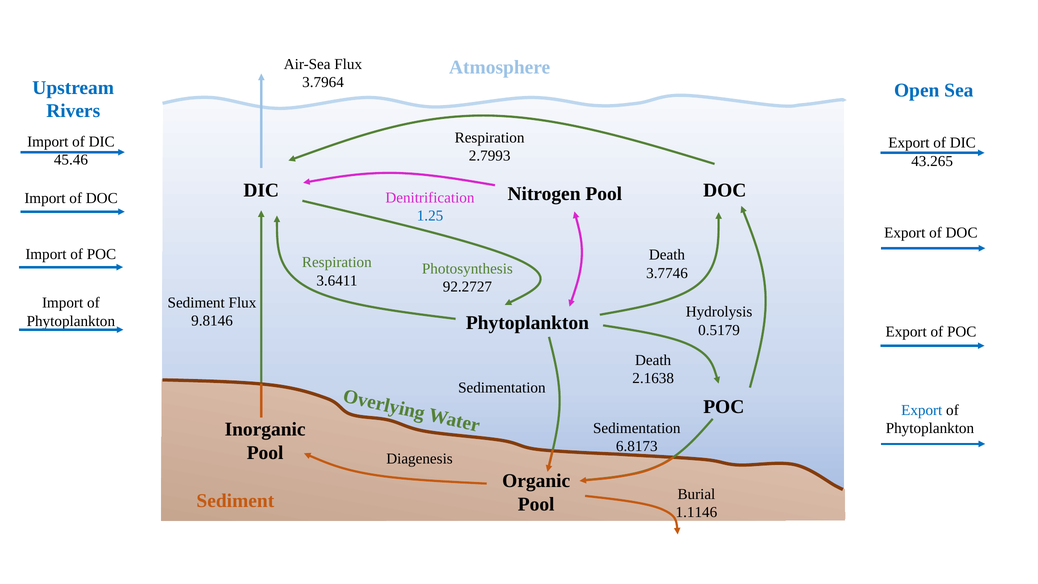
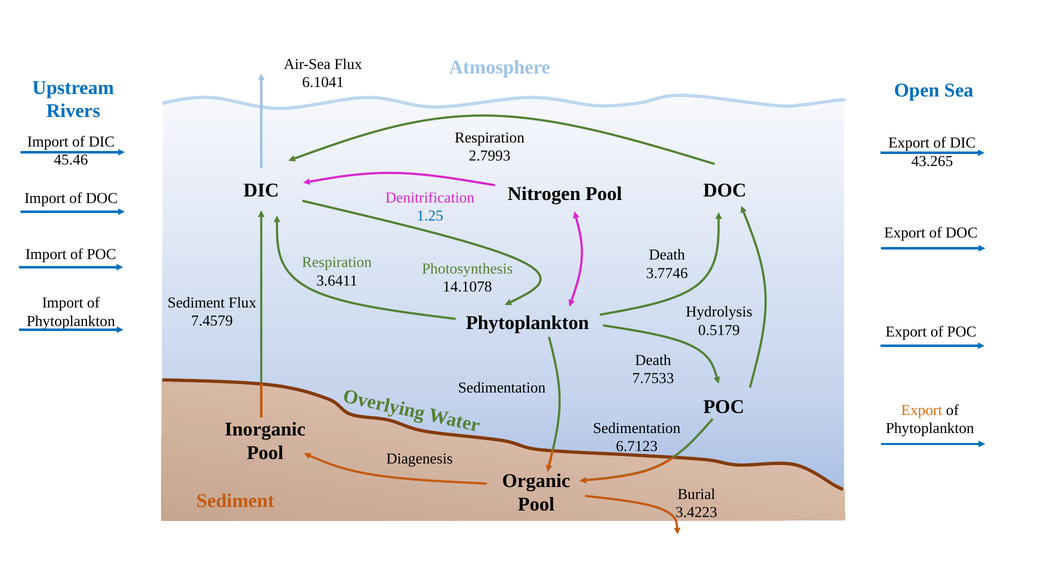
3.7964: 3.7964 -> 6.1041 (323, 82)
92.2727: 92.2727 -> 14.1078 (467, 287)
9.8146: 9.8146 -> 7.4579 (212, 321)
2.1638: 2.1638 -> 7.7533 (653, 378)
Export colour: blue -> orange (922, 410)
6.8173: 6.8173 -> 6.7123 (637, 446)
1.1146: 1.1146 -> 3.4223 (696, 512)
